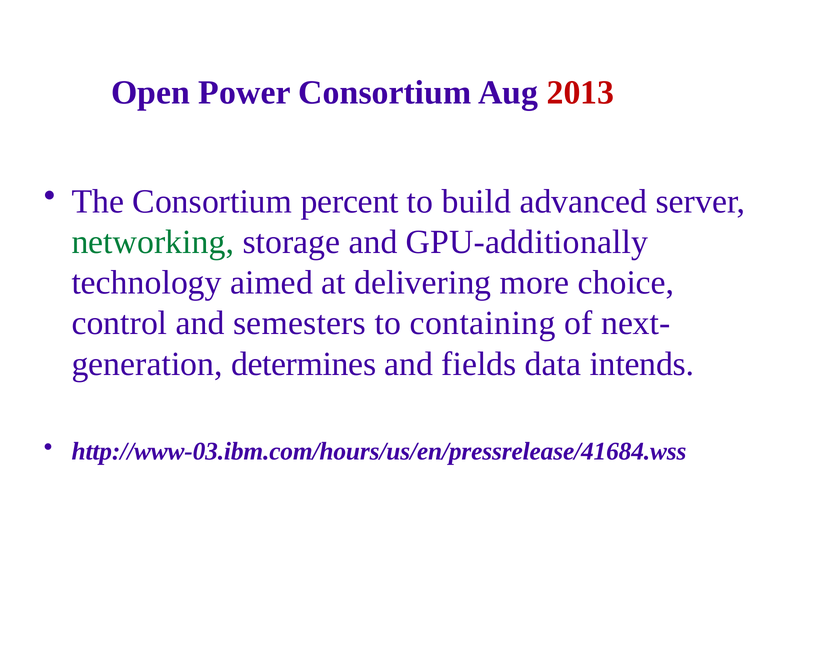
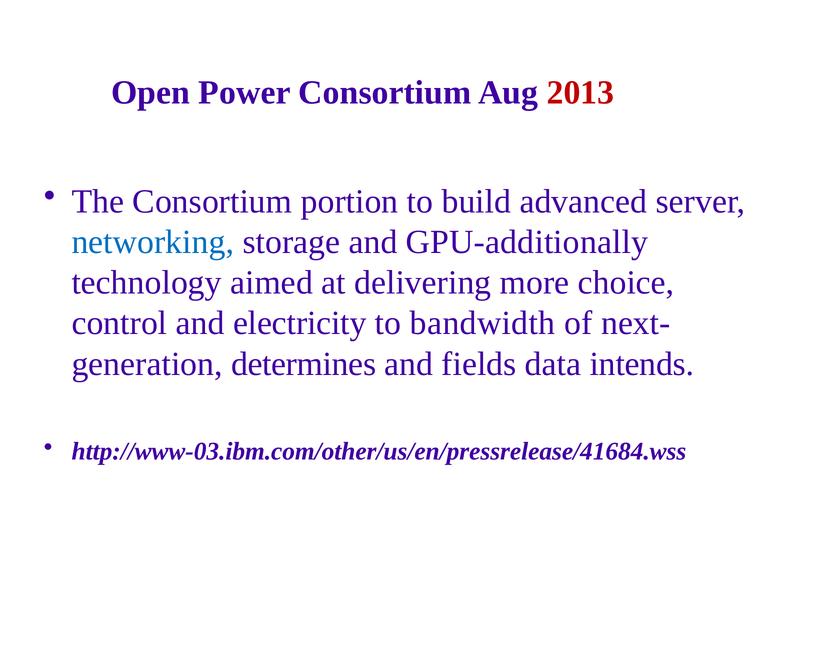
percent: percent -> portion (350, 201)
networking colour: green -> blue (153, 242)
semesters: semesters -> electricity (300, 323)
containing: containing -> bandwidth (483, 323)
http://www-03.ibm.com/hours/us/en/pressrelease/41684.wss: http://www-03.ibm.com/hours/us/en/pressrelease/41684.wss -> http://www-03.ibm.com/other/us/en/pressrelease/41684.wss (379, 451)
